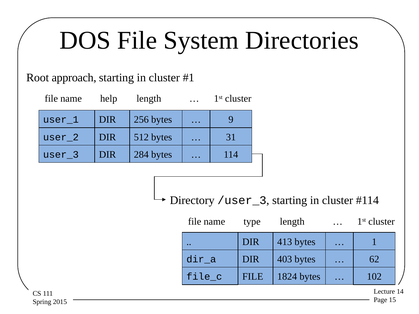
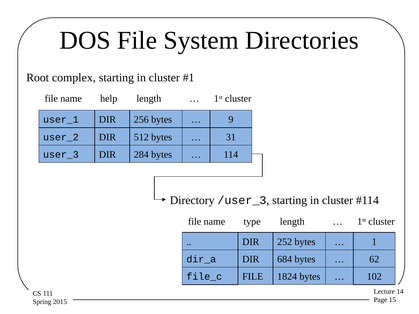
approach: approach -> complex (74, 78)
413: 413 -> 252 (285, 242)
403: 403 -> 684 (285, 259)
